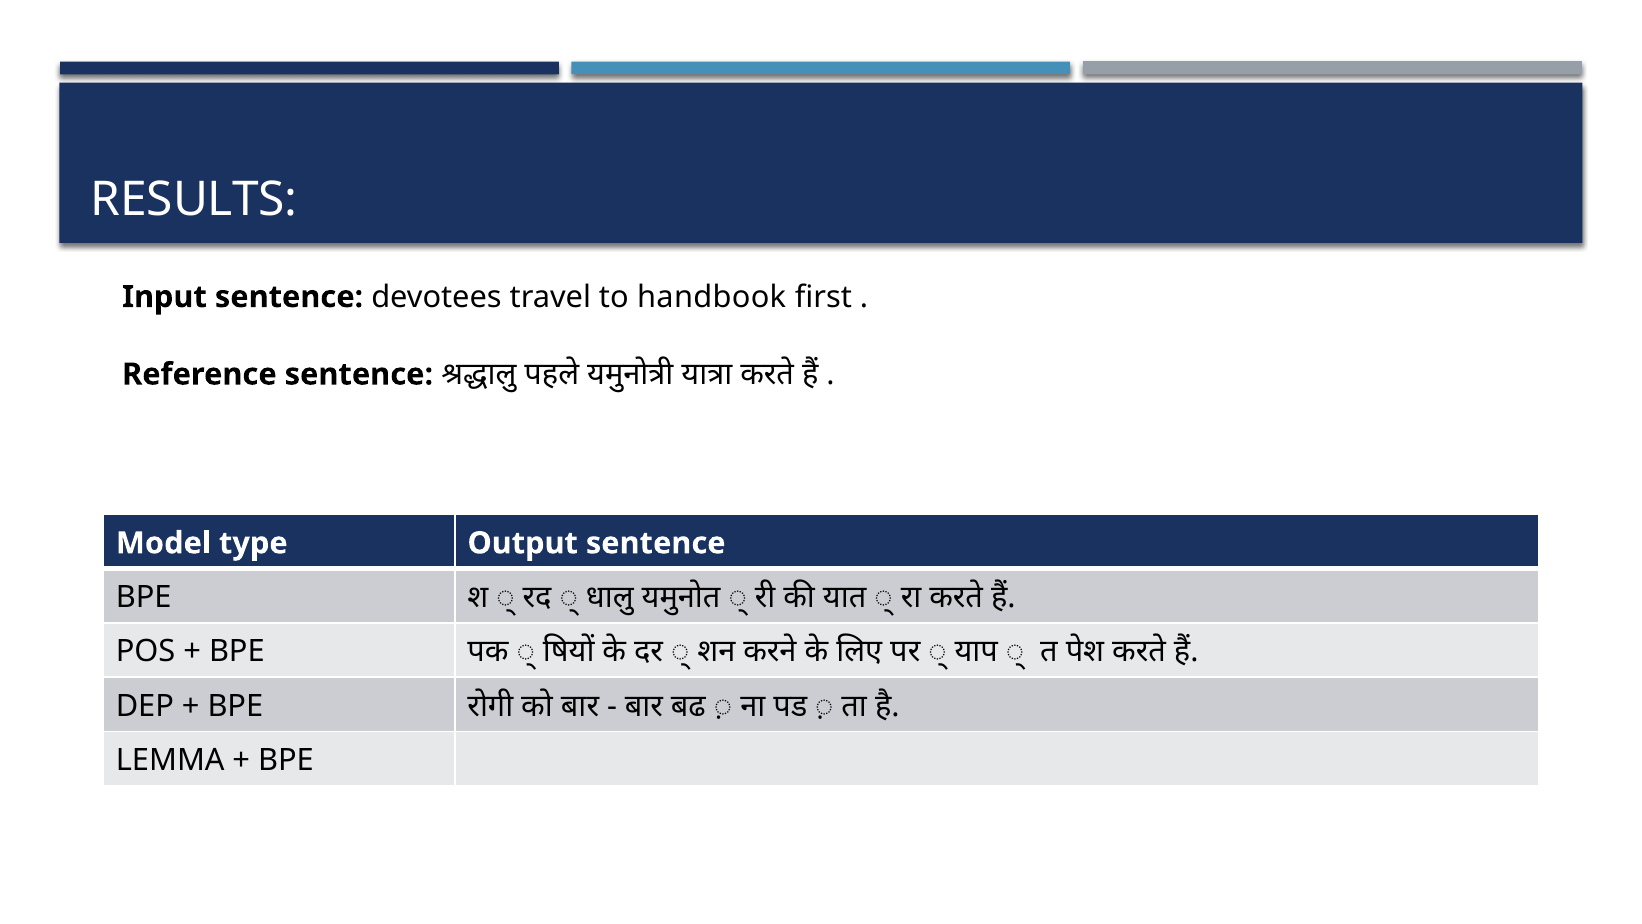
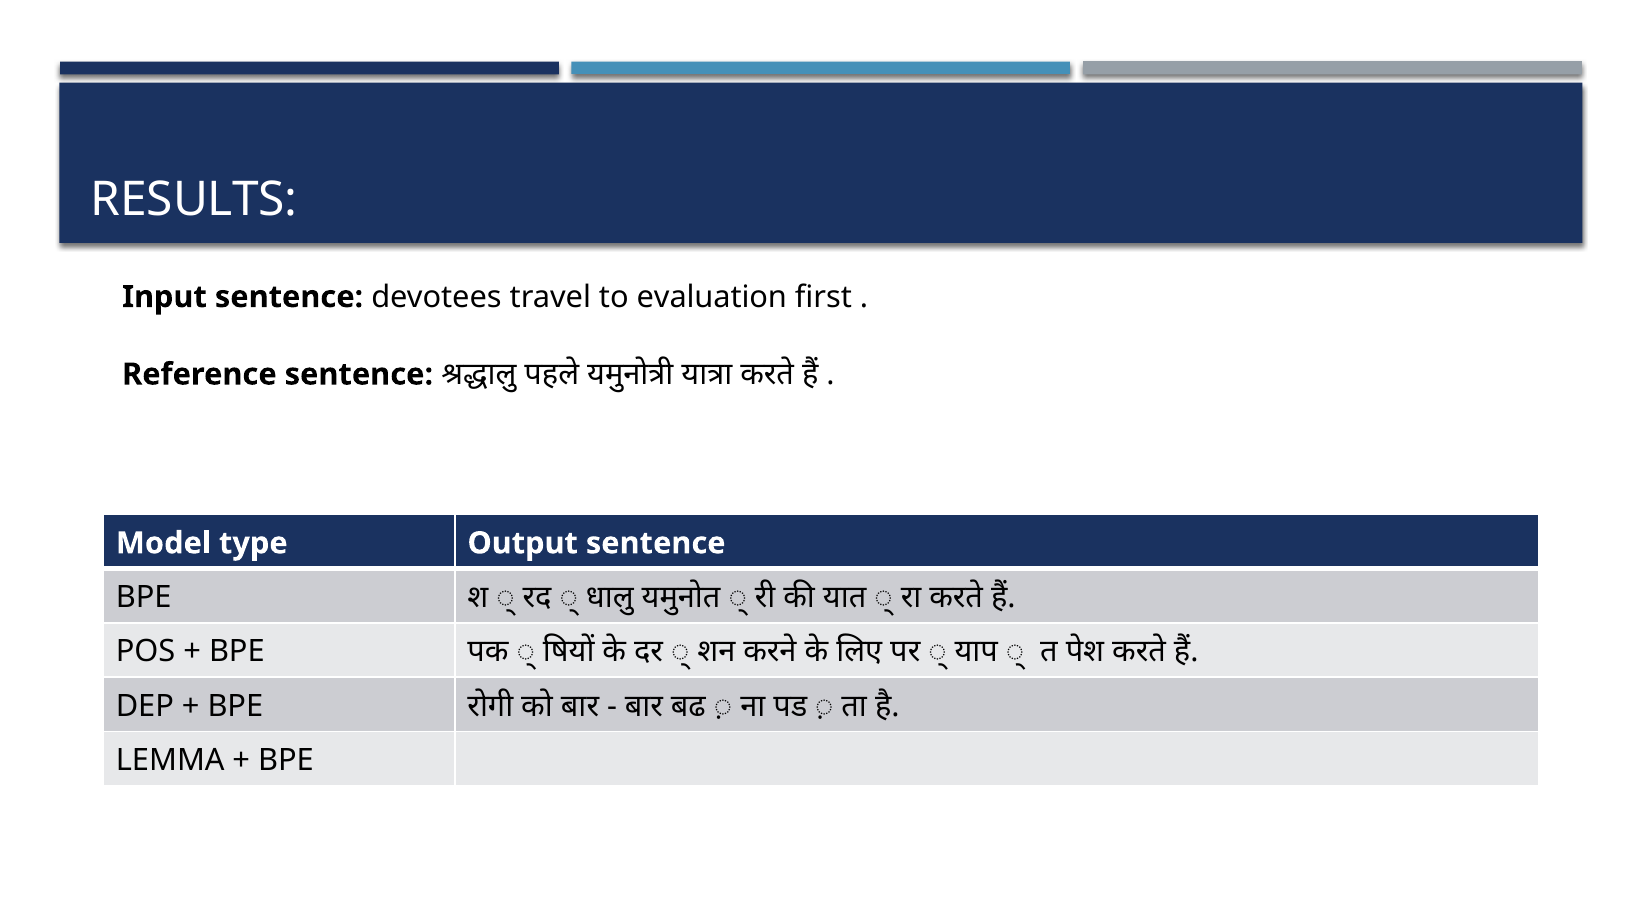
handbook: handbook -> evaluation (712, 297)
